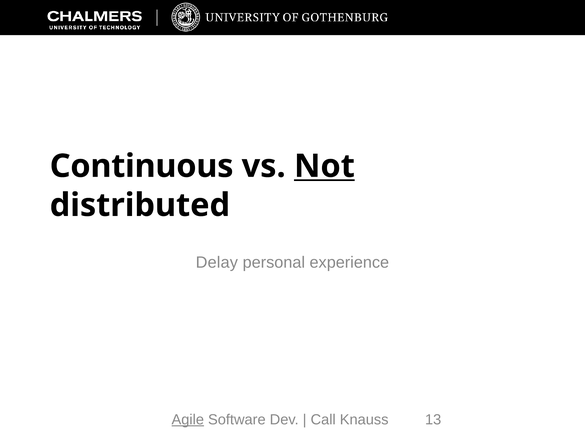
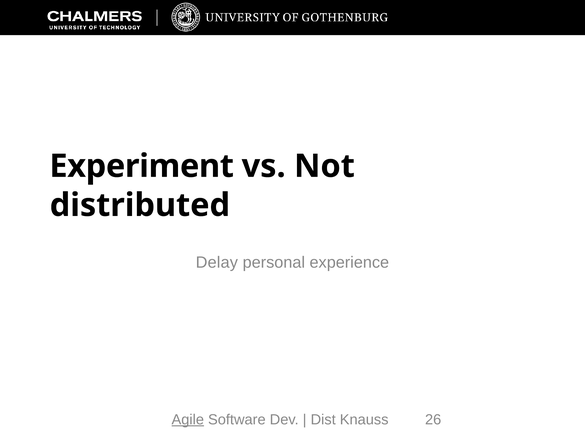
Continuous: Continuous -> Experiment (142, 166)
Not underline: present -> none (324, 166)
Call: Call -> Dist (323, 419)
13: 13 -> 26 (433, 419)
